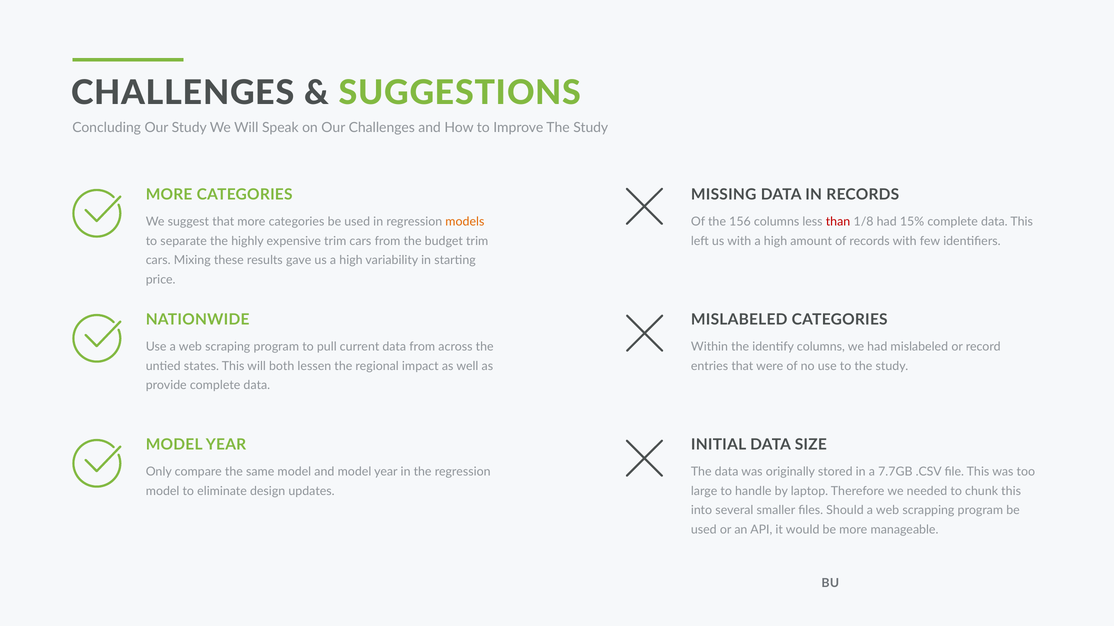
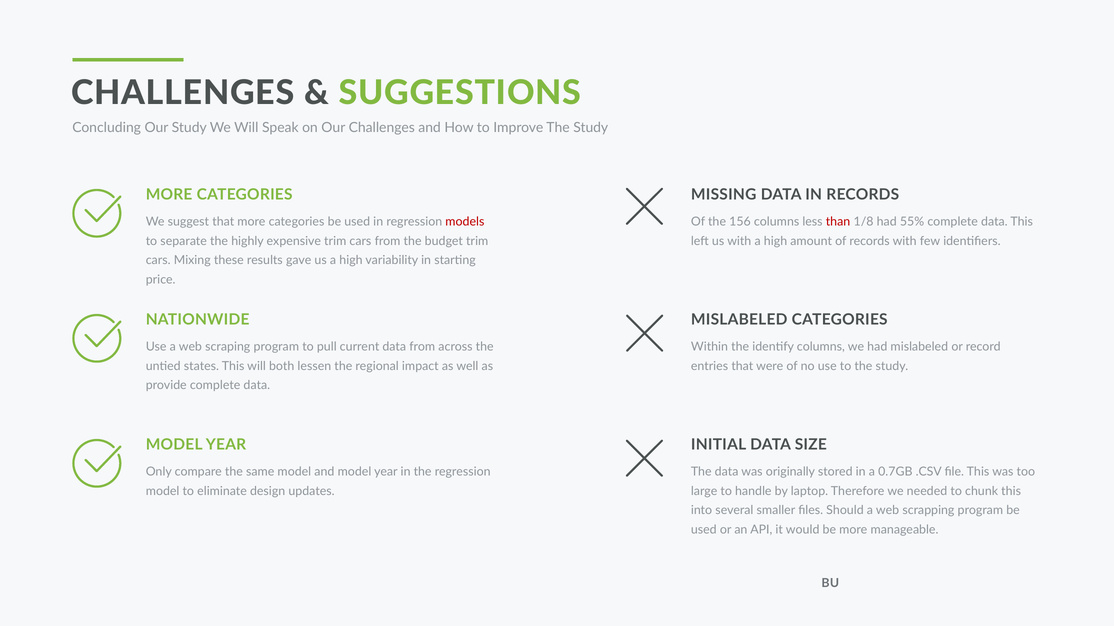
models colour: orange -> red (465, 222)
15%: 15% -> 55% (912, 222)
7.7GB: 7.7GB -> 0.7GB (895, 472)
